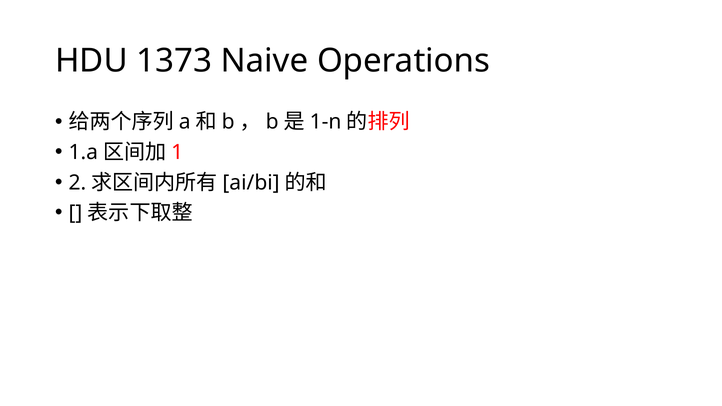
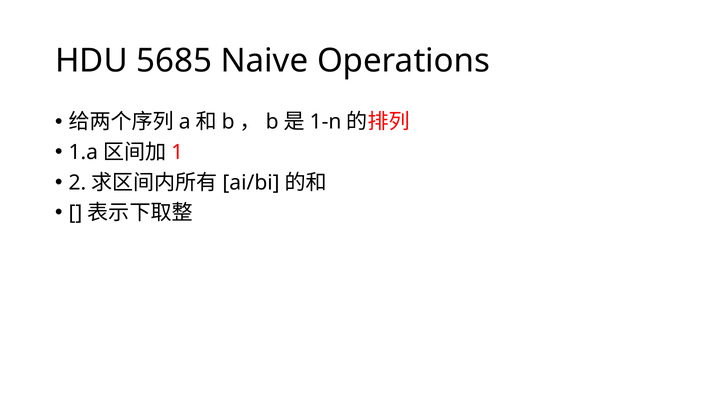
1373: 1373 -> 5685 (174, 61)
